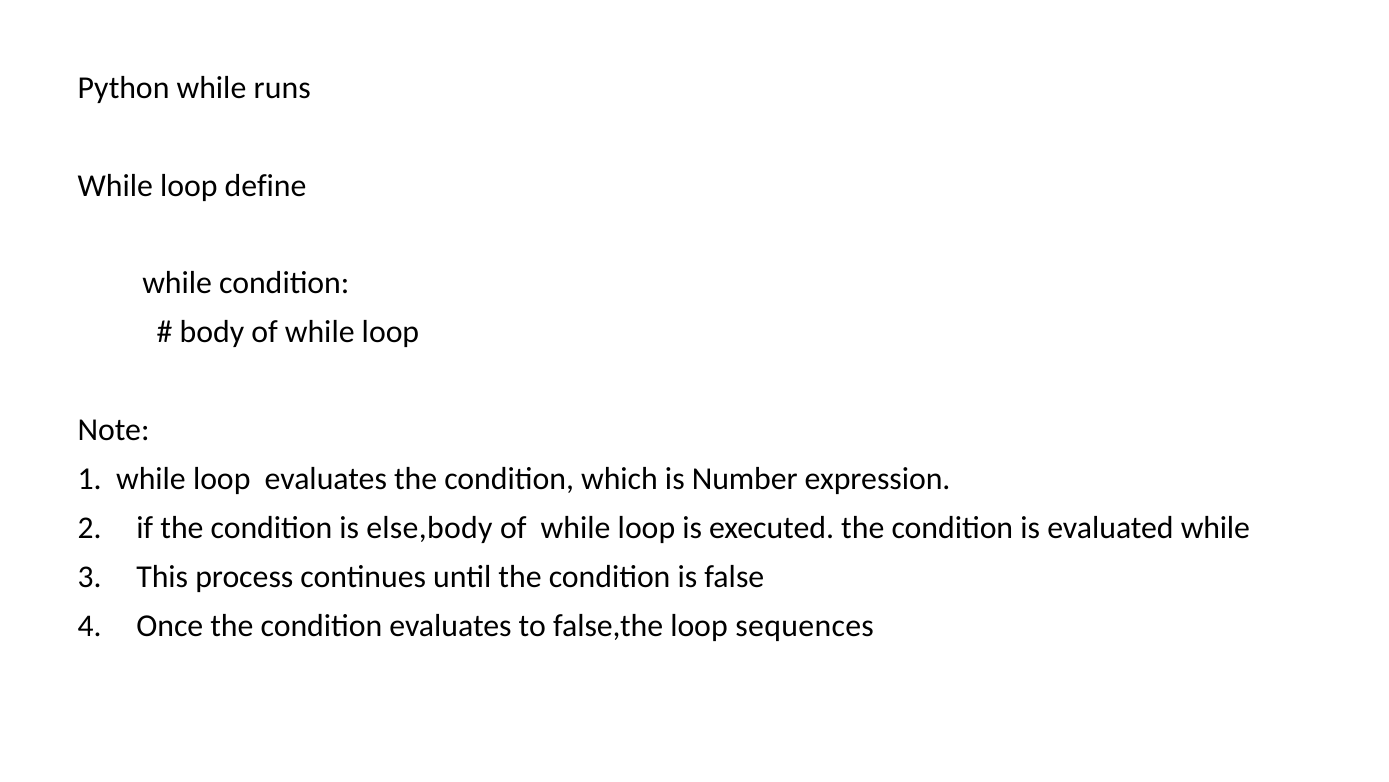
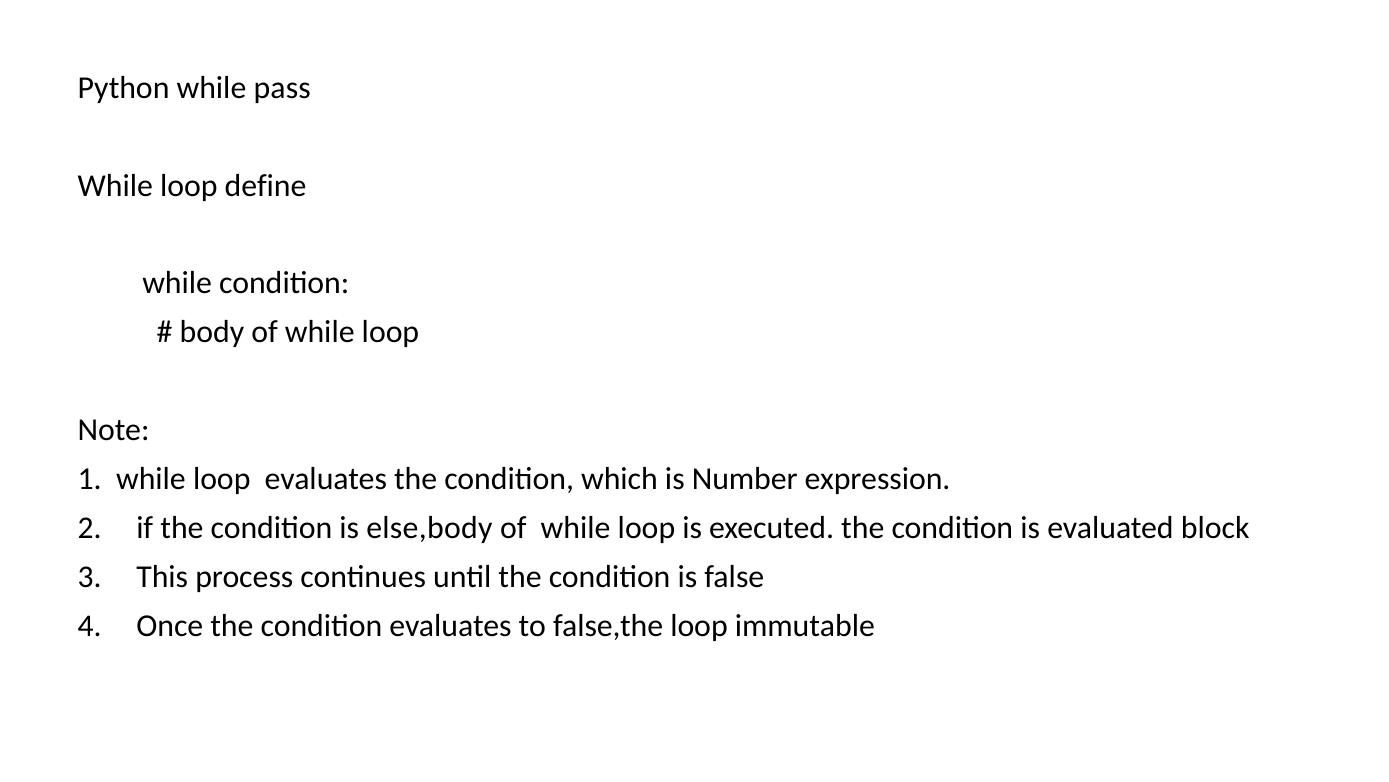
runs: runs -> pass (282, 88)
evaluated while: while -> block (1215, 527)
sequences: sequences -> immutable (805, 625)
